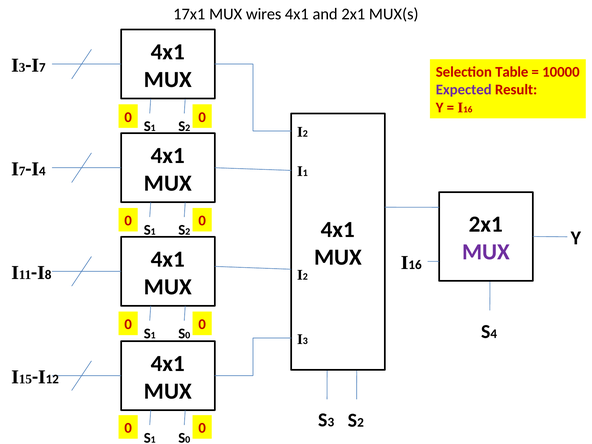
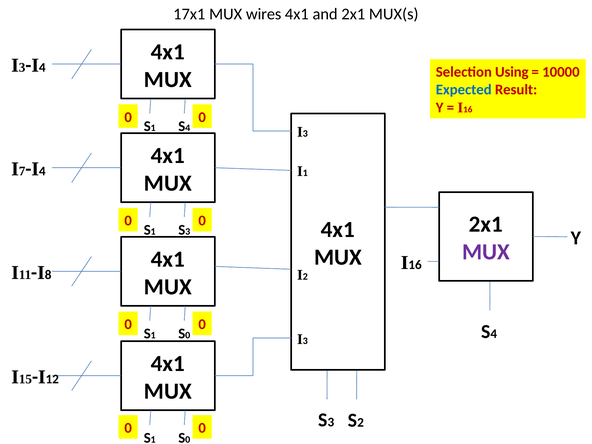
7: 7 -> 4 (42, 68)
Table: Table -> Using (512, 72)
Expected colour: purple -> blue (464, 90)
2: 2 -> 4 (188, 128)
2: 2 -> 3 (305, 134)
2: 2 -> 3 (188, 231)
